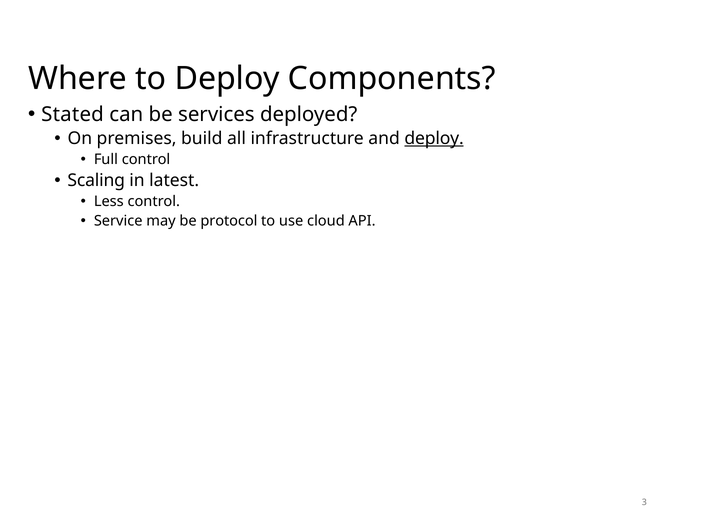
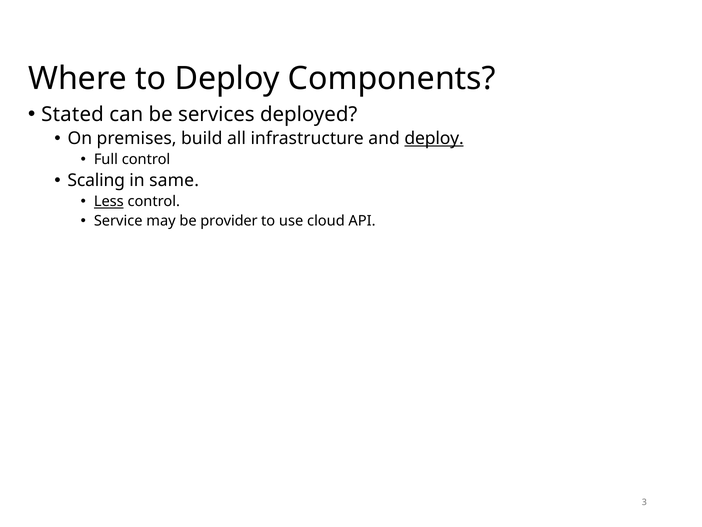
latest: latest -> same (174, 180)
Less underline: none -> present (109, 201)
protocol: protocol -> provider (229, 221)
